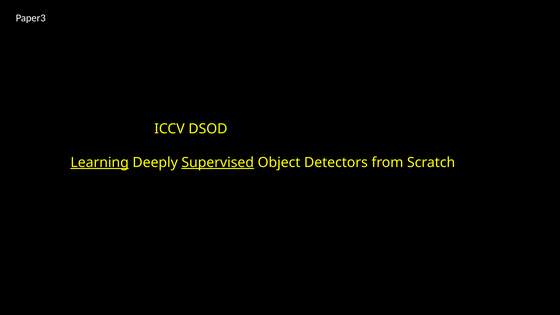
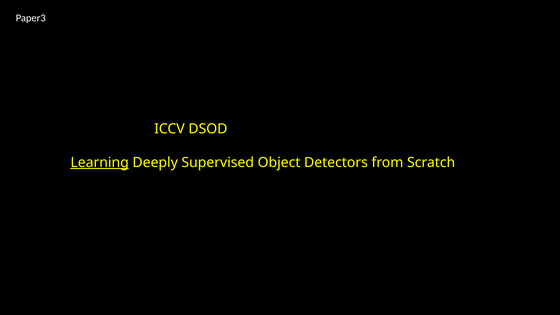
Supervised underline: present -> none (218, 162)
